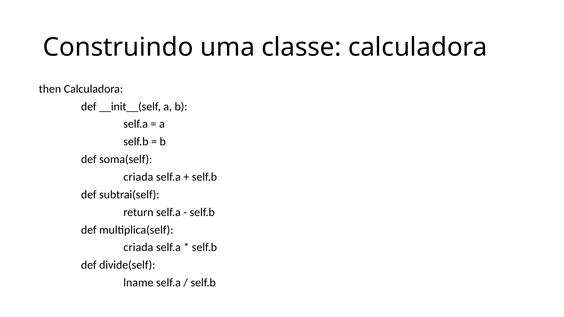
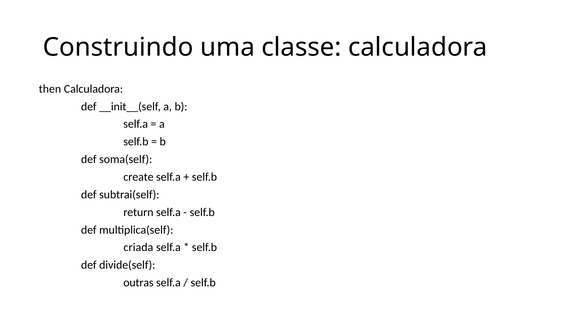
criada: criada -> create (138, 177)
lname: lname -> outras (138, 283)
